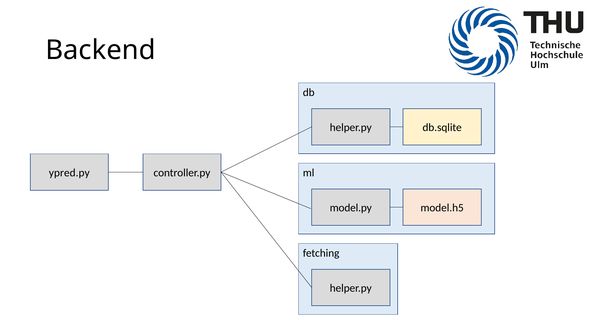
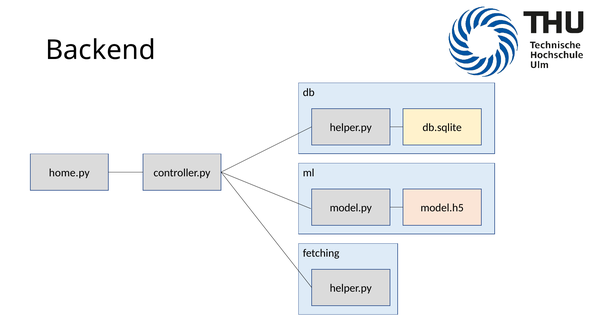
ypred.py: ypred.py -> home.py (69, 173)
